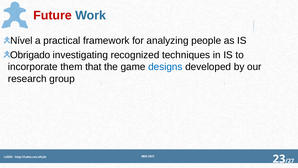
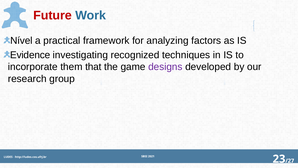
people: people -> factors (206, 41)
Obrigado: Obrigado -> Evidence (30, 55)
designs colour: blue -> purple (165, 67)
